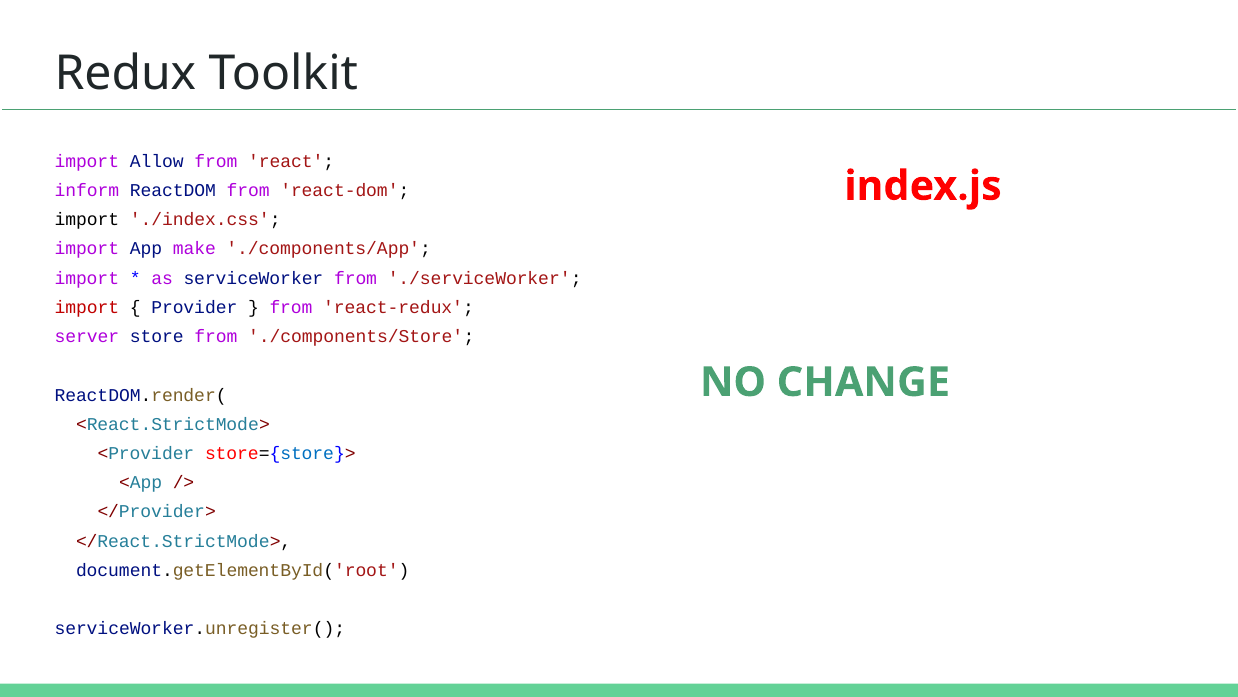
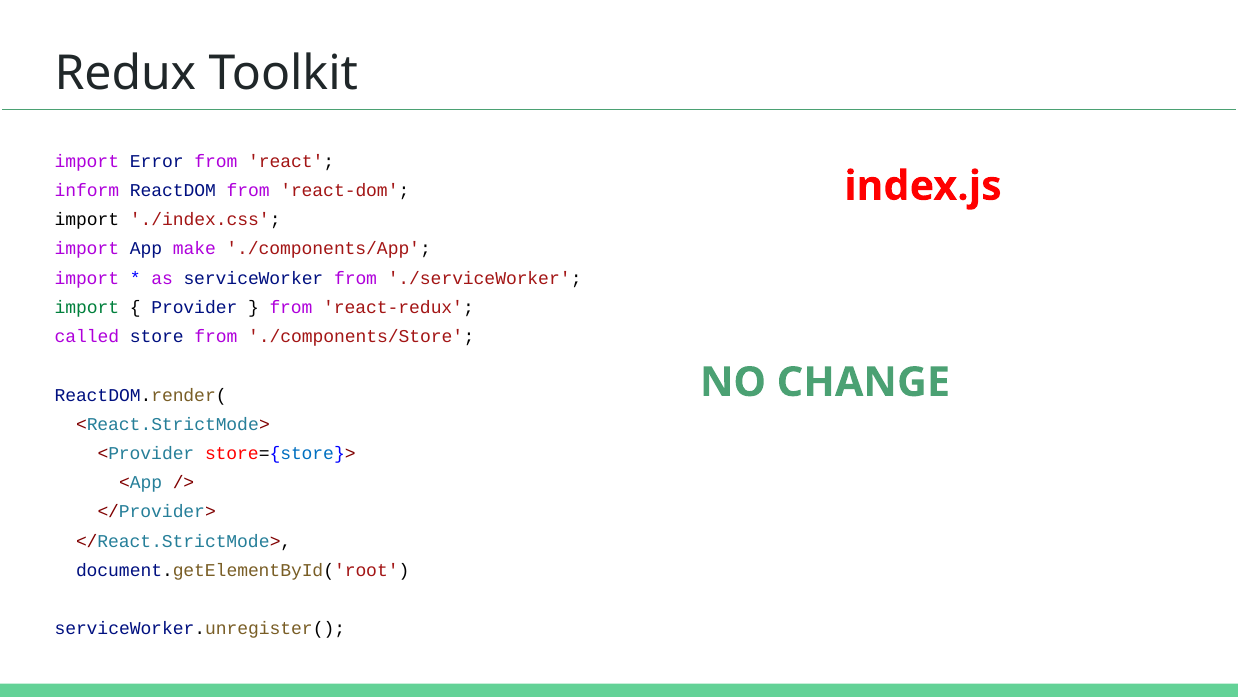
Allow: Allow -> Error (157, 161)
import colour: red -> green (87, 307)
server: server -> called (87, 336)
